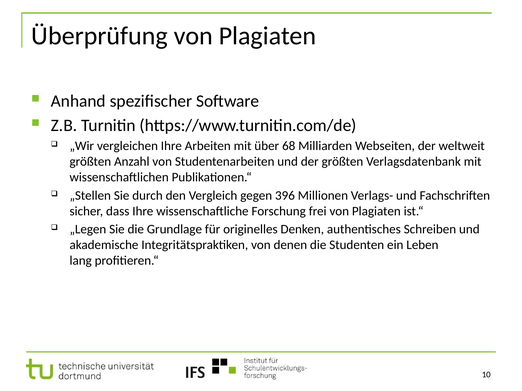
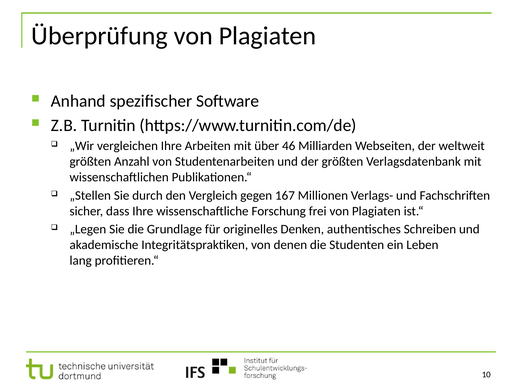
68: 68 -> 46 (289, 146)
396: 396 -> 167 (285, 196)
